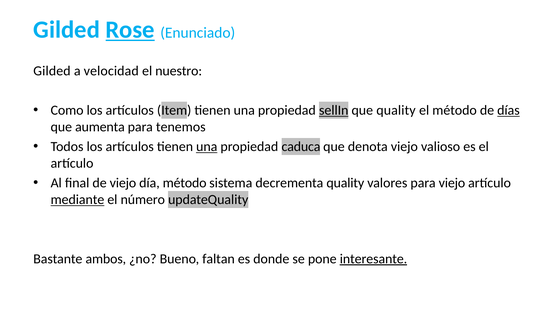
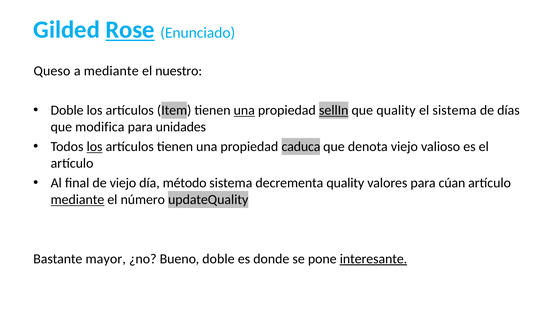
Gilded: Gilded -> Queso (52, 71)
a velocidad: velocidad -> mediante (111, 71)
Como: Como -> Doble (67, 110)
una underline: none -> present (244, 110)
el método: método -> sistema (454, 110)
días underline: present -> none (508, 110)
aumenta: aumenta -> modifica (100, 127)
tenemos: tenemos -> unidades (181, 127)
los underline: none -> present (95, 147)
una underline: present -> none (207, 147)
para viejo: viejo -> cúan (452, 183)
ambos: ambos -> mayor (106, 259)
Bueno faltan: faltan -> doble (218, 259)
